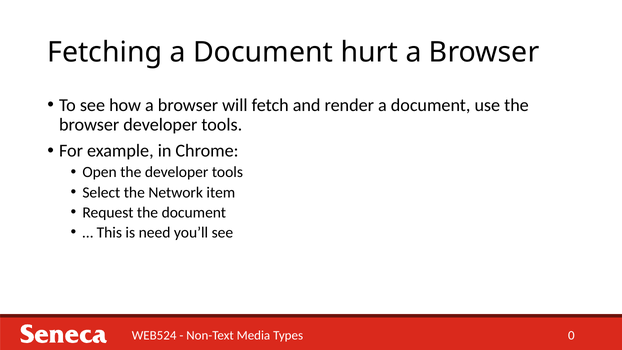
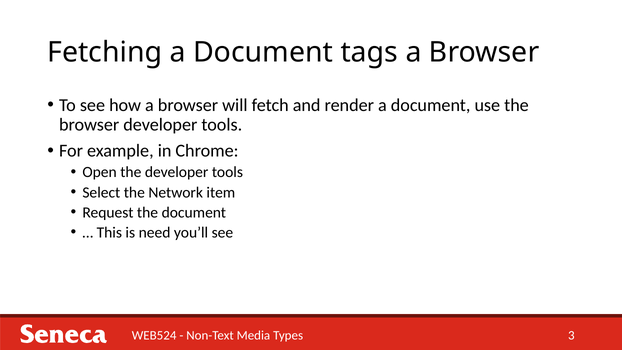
hurt: hurt -> tags (369, 52)
0: 0 -> 3 (571, 335)
